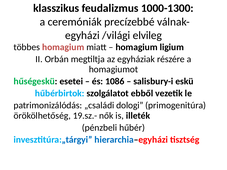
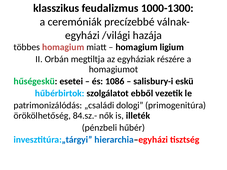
elvileg: elvileg -> hazája (147, 35)
19.sz.-: 19.sz.- -> 84.sz.- (85, 116)
